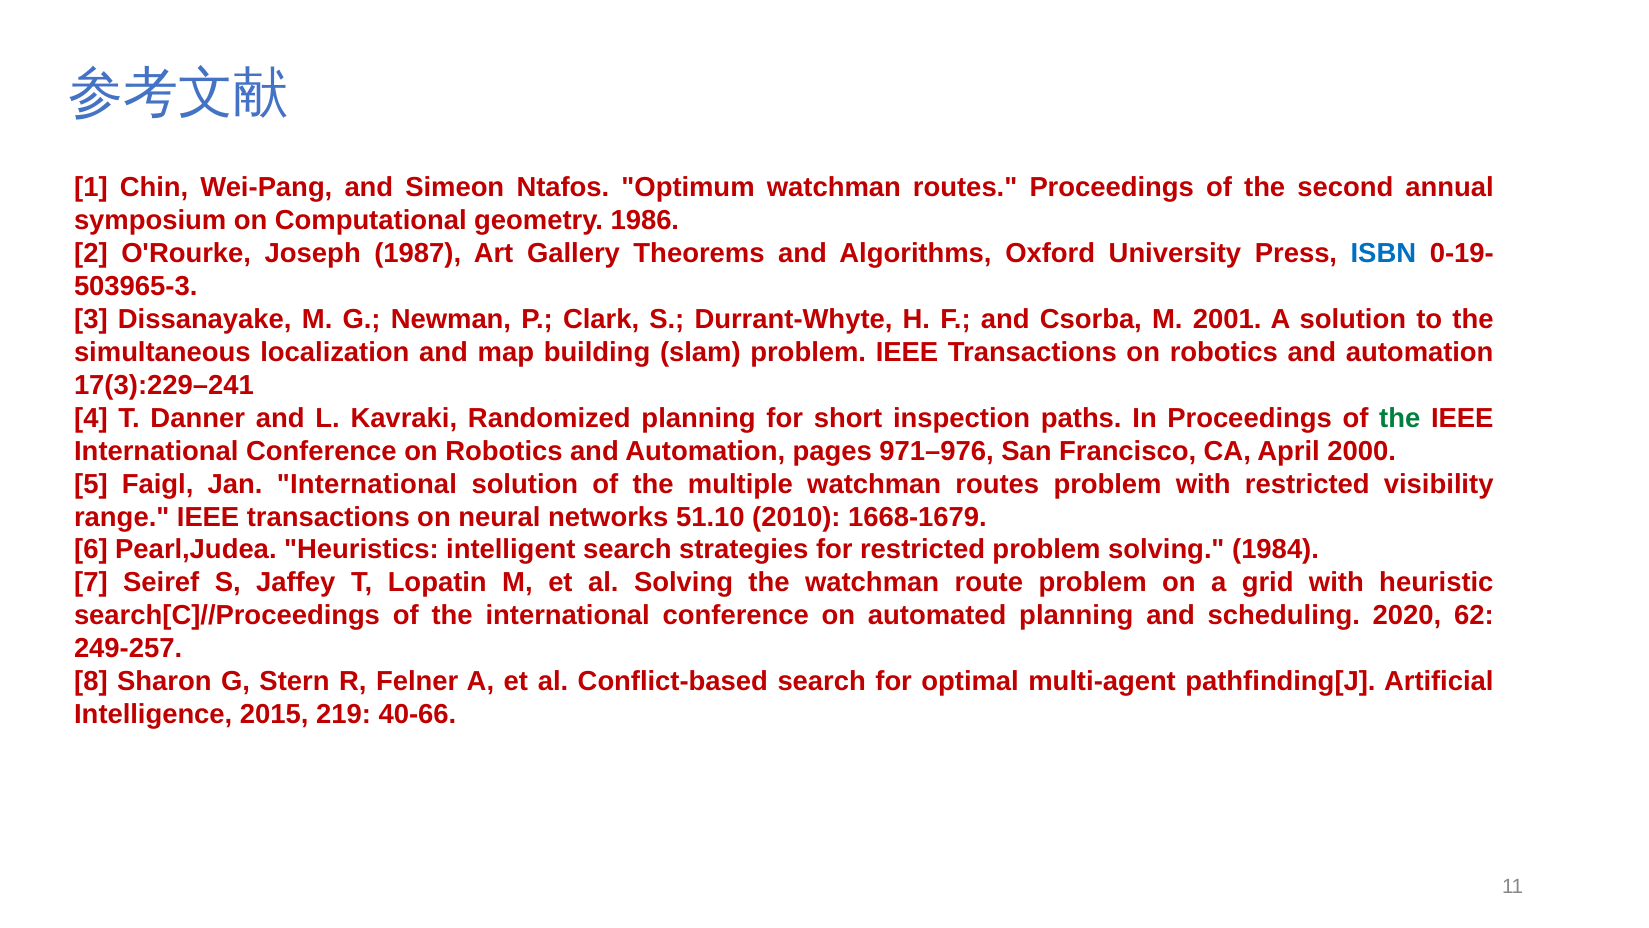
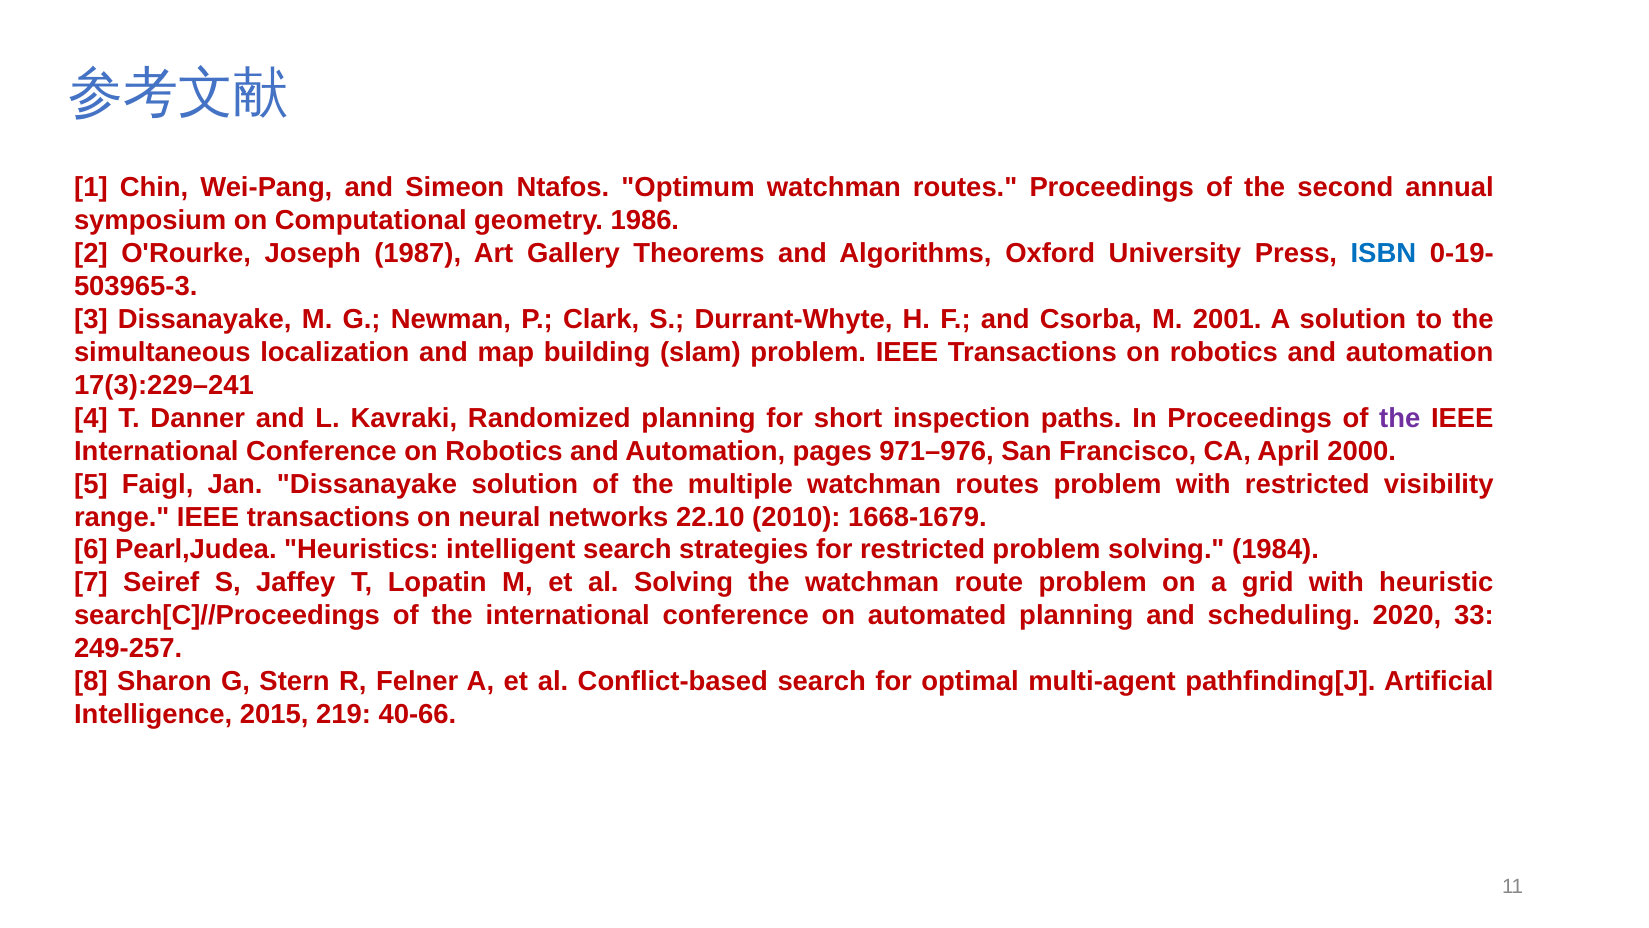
the colour: green -> purple (1400, 418)
Jan International: International -> Dissanayake (367, 484)
51.10: 51.10 -> 22.10 (710, 517)
62: 62 -> 33 (1474, 616)
